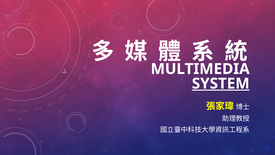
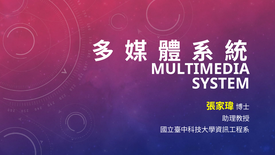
SYSTEM underline: present -> none (221, 83)
